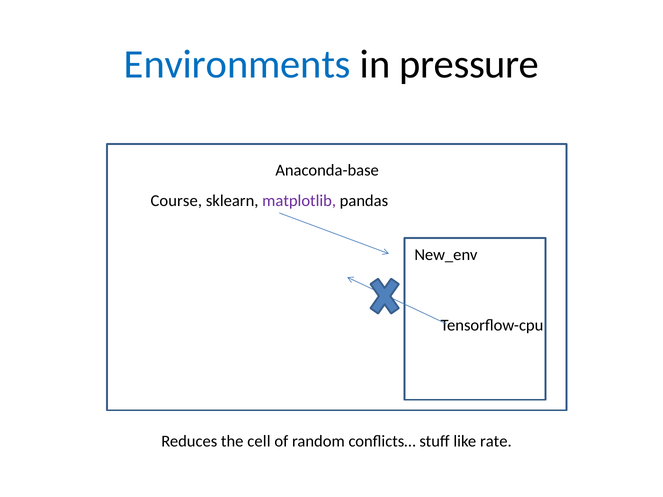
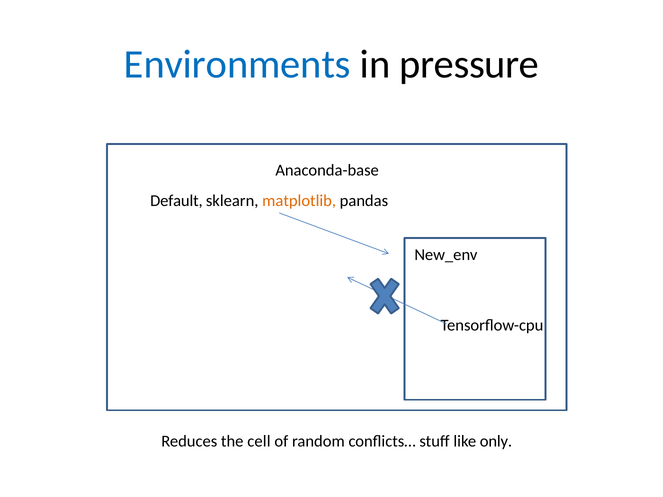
Course: Course -> Default (176, 201)
matplotlib colour: purple -> orange (299, 201)
rate: rate -> only (496, 441)
